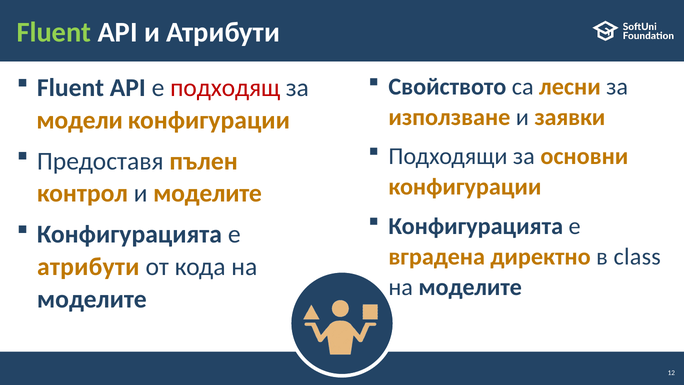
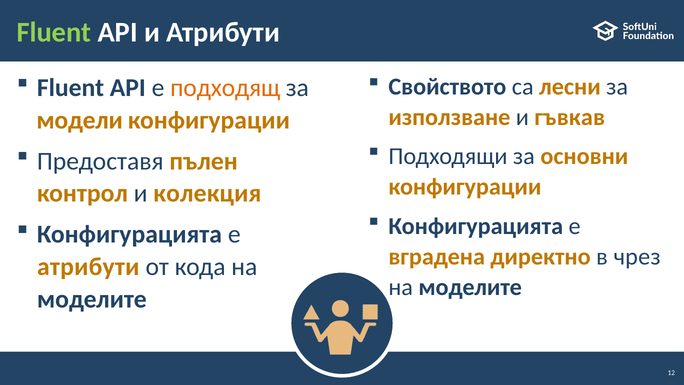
подходящ colour: red -> orange (225, 88)
заявки: заявки -> гъвкав (570, 117)
и моделите: моделите -> колекция (207, 193)
class: class -> чрез (637, 256)
